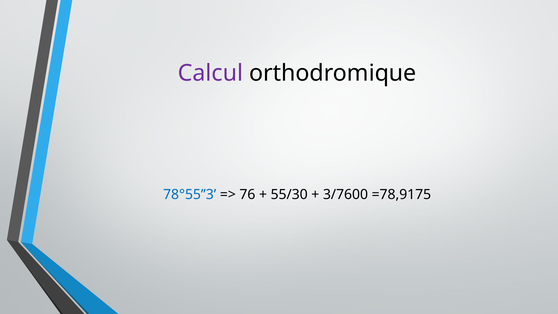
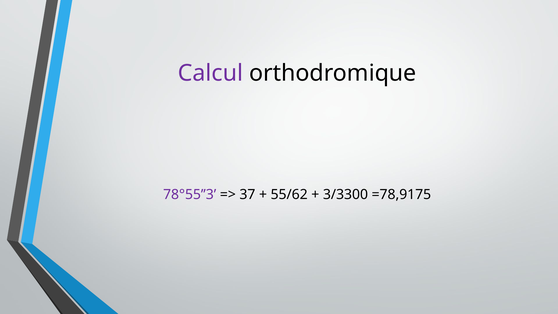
78°55’’3 colour: blue -> purple (190, 195)
76: 76 -> 37 (247, 195)
55/30: 55/30 -> 55/62 (289, 195)
3/7600: 3/7600 -> 3/3300 (345, 195)
